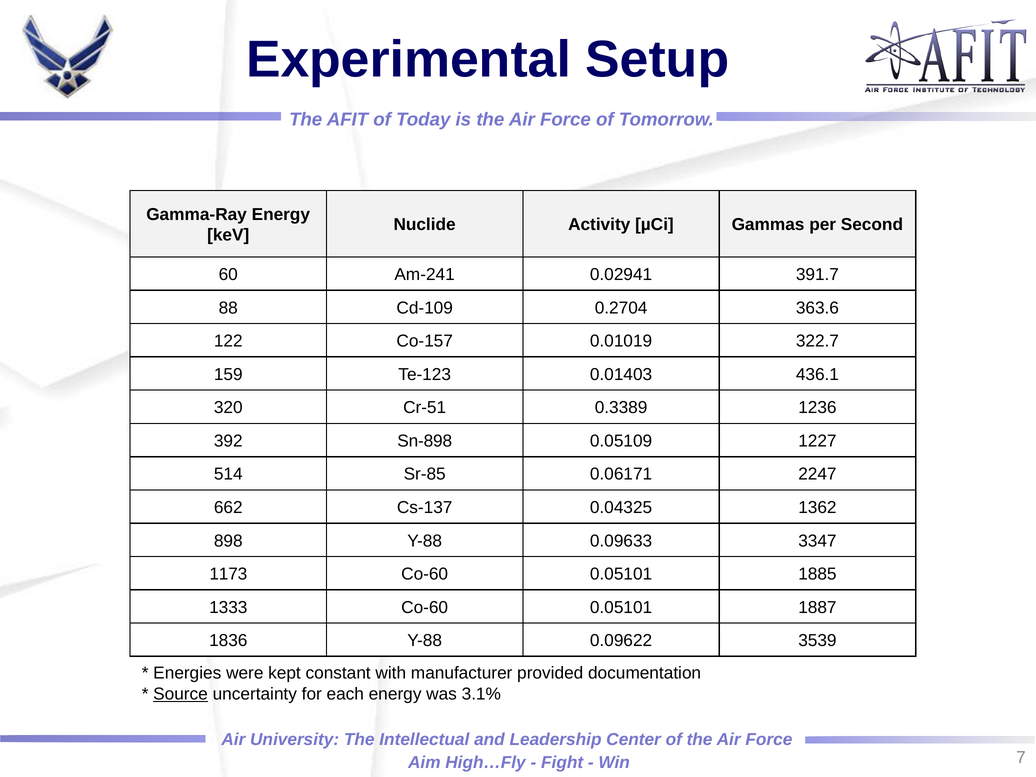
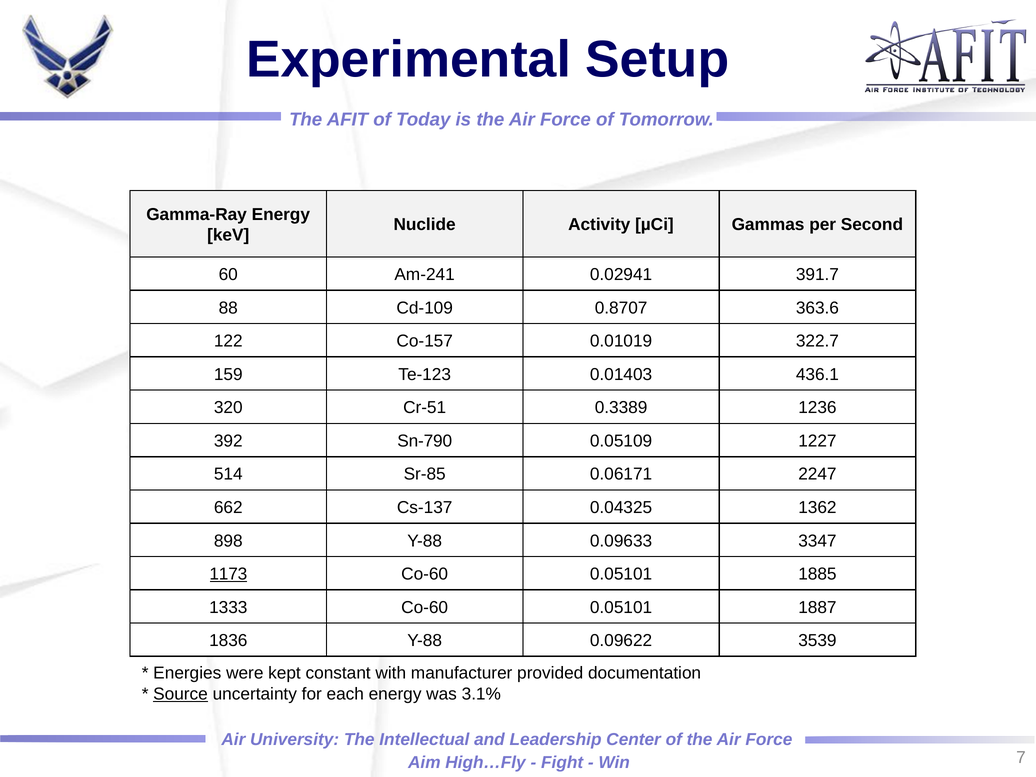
0.2704: 0.2704 -> 0.8707 (621, 308)
Sn-898: Sn-898 -> Sn-790 (425, 441)
1173 underline: none -> present (228, 574)
